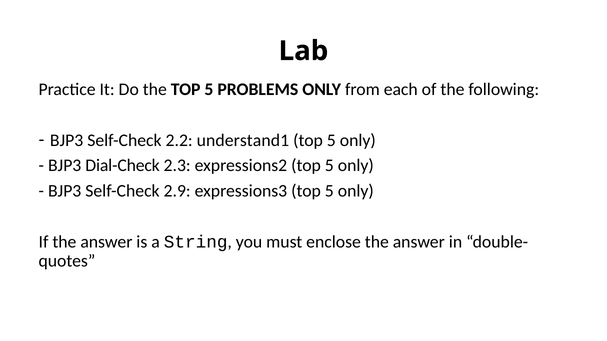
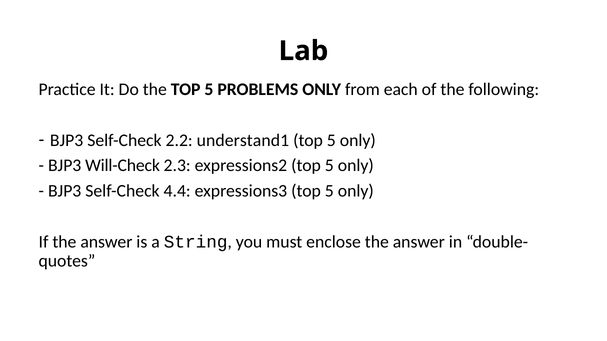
Dial-Check: Dial-Check -> Will-Check (123, 166)
2.9: 2.9 -> 4.4 (177, 191)
